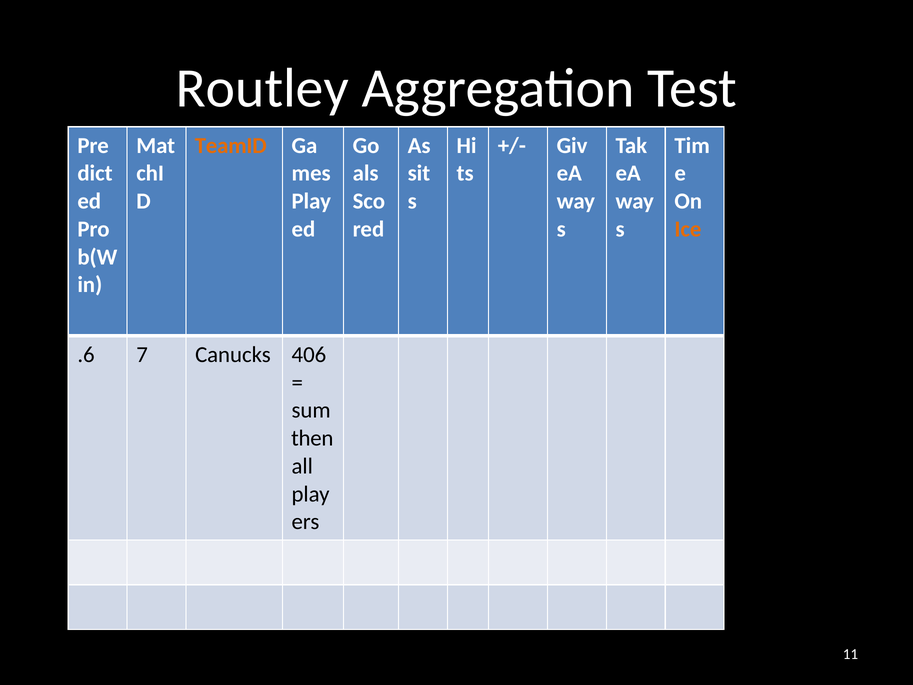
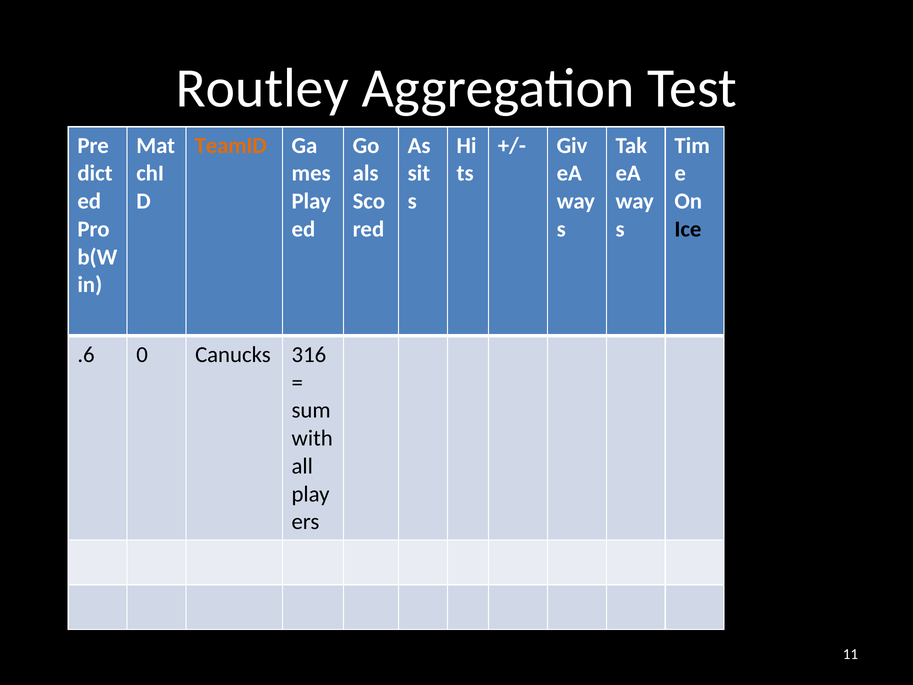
Ice colour: orange -> black (688, 229)
7: 7 -> 0 (142, 355)
406: 406 -> 316 (309, 355)
then: then -> with (312, 438)
